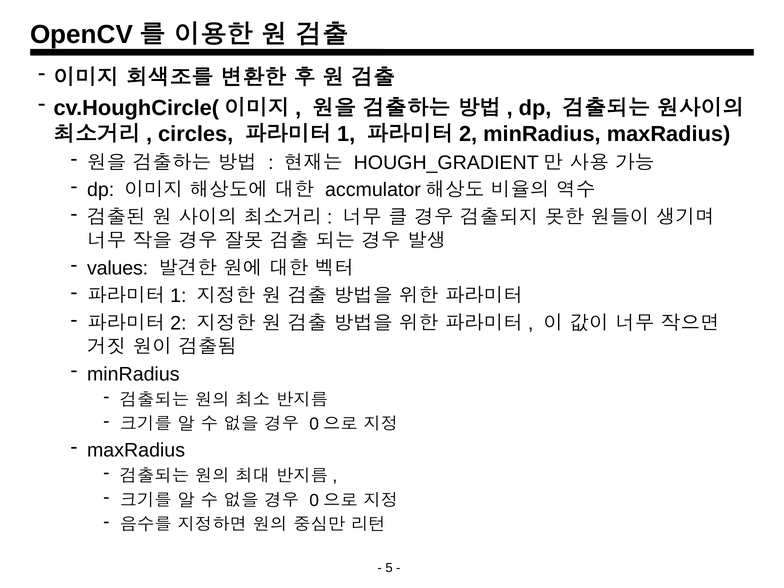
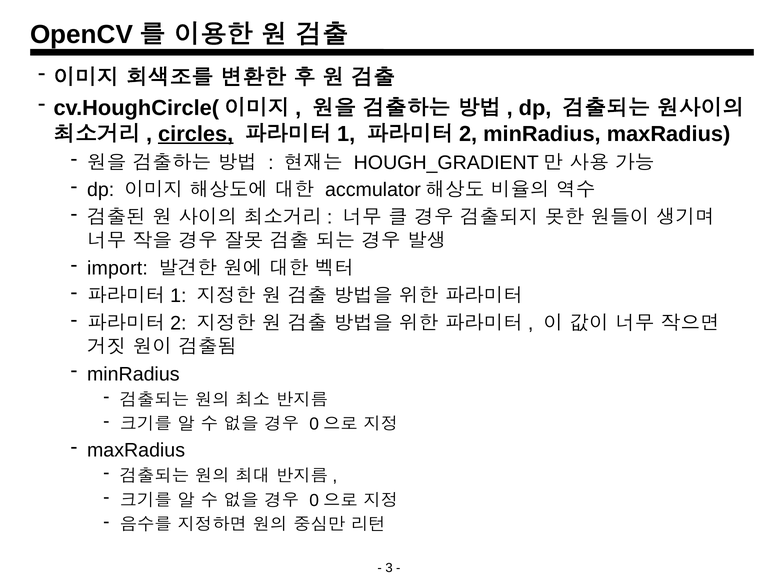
circles underline: none -> present (196, 134)
values: values -> import (117, 268)
5: 5 -> 3 (389, 568)
